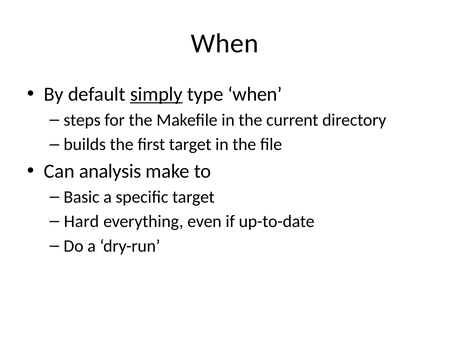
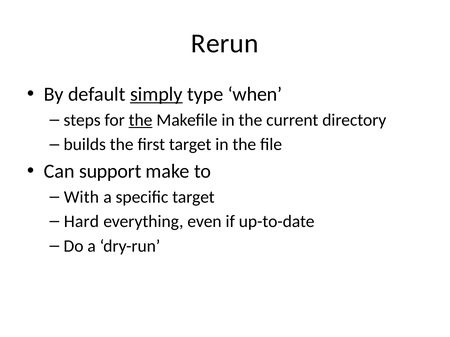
When: When -> Rerun (225, 44)
the underline: none -> present (141, 120)
analysis: analysis -> support (110, 171)
Basic: Basic -> With (81, 197)
